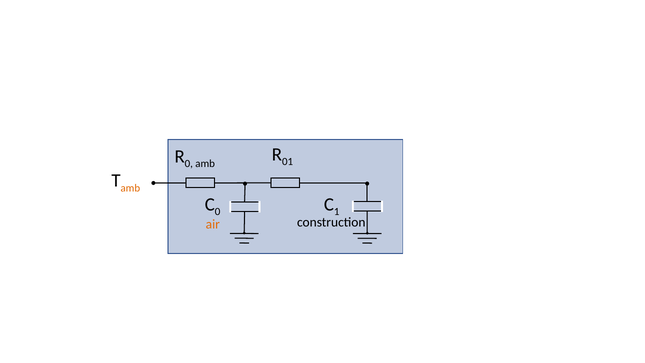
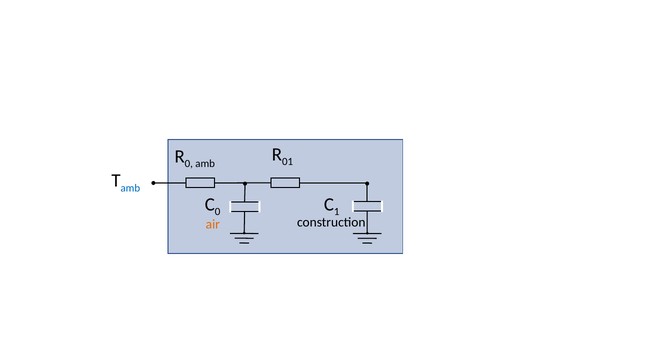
amb colour: orange -> blue (130, 188)
